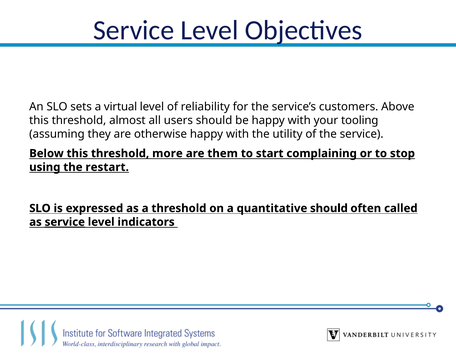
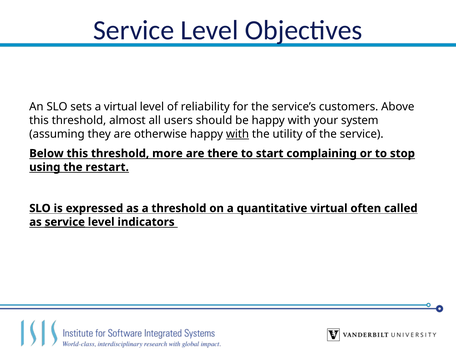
tooling: tooling -> system (360, 120)
with underline: none -> present (238, 134)
them: them -> there (223, 153)
quantitative should: should -> virtual (329, 208)
